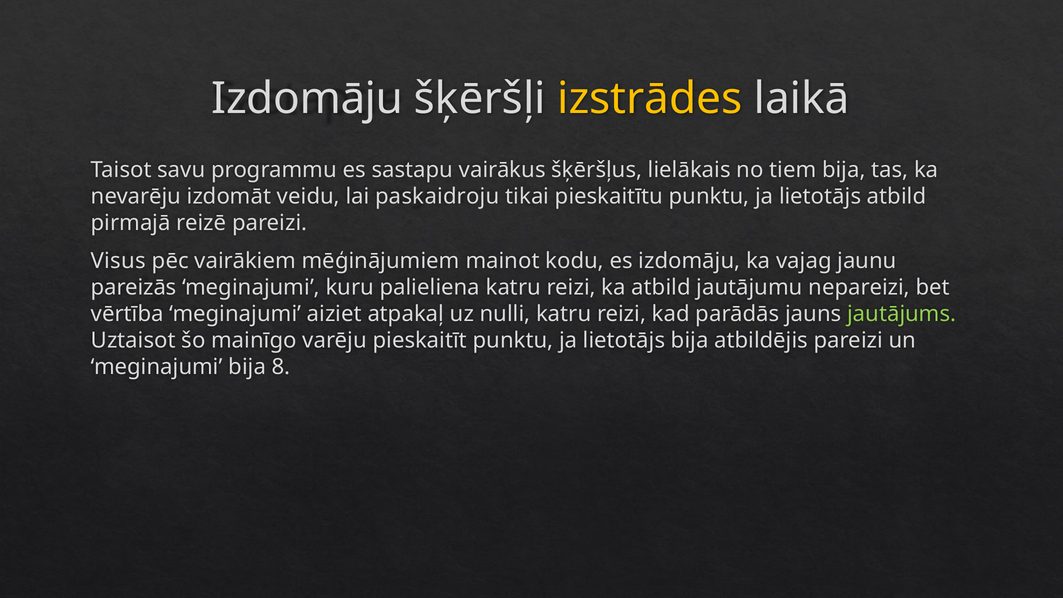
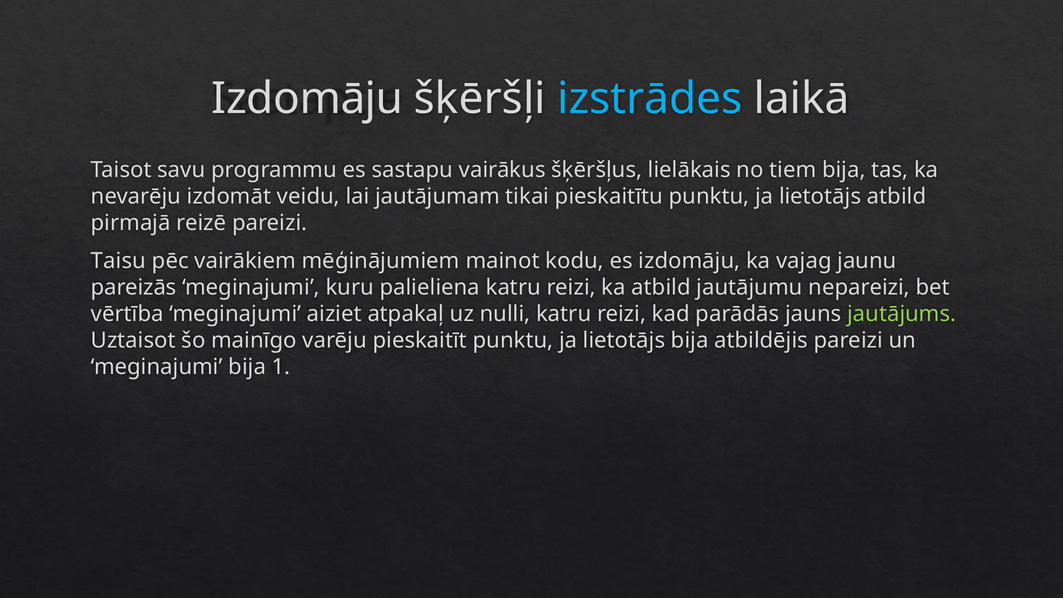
izstrādes colour: yellow -> light blue (650, 99)
paskaidroju: paskaidroju -> jautājumam (437, 196)
Visus: Visus -> Taisu (118, 261)
8: 8 -> 1 (281, 367)
